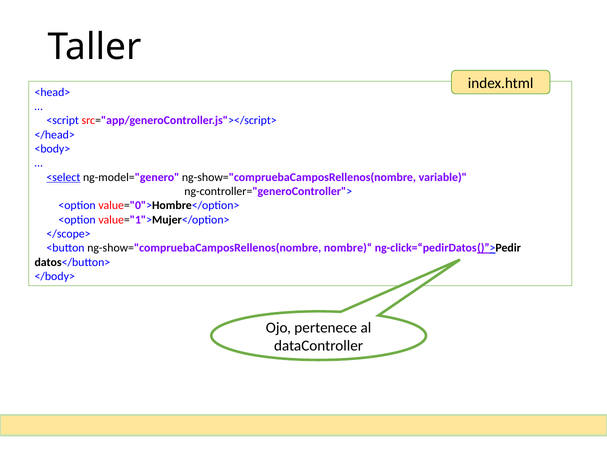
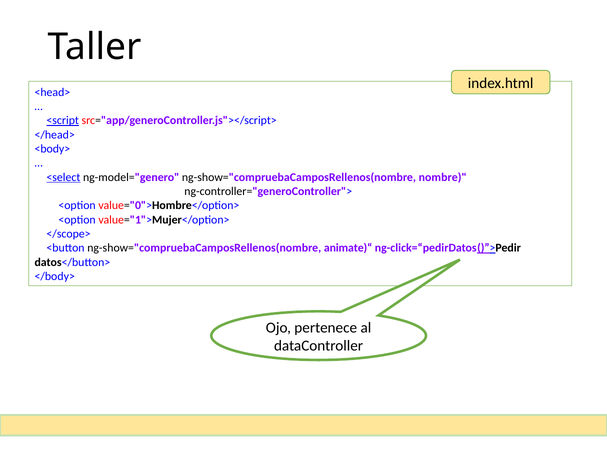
<script underline: none -> present (63, 121)
variable: variable -> nombre (443, 177)
nombre)“: nombre)“ -> animate)“ (348, 248)
